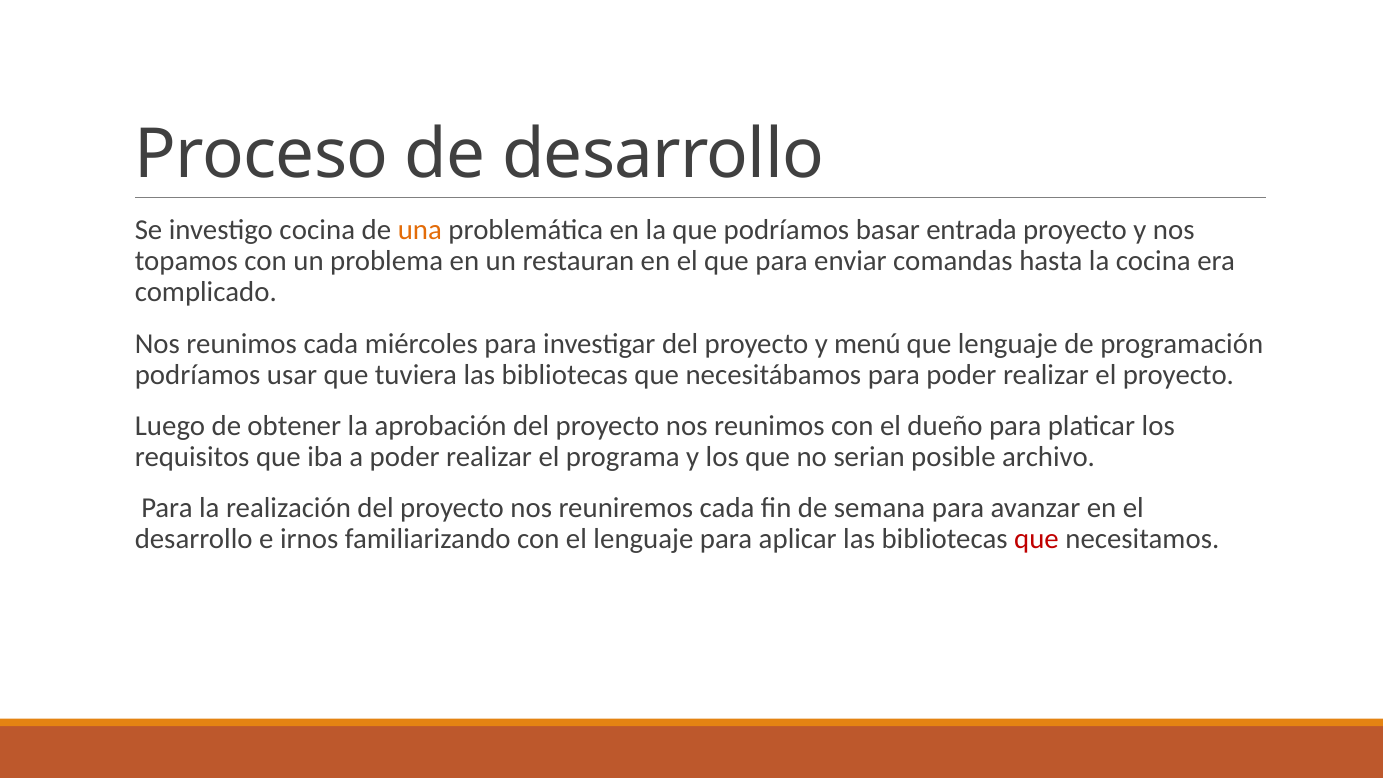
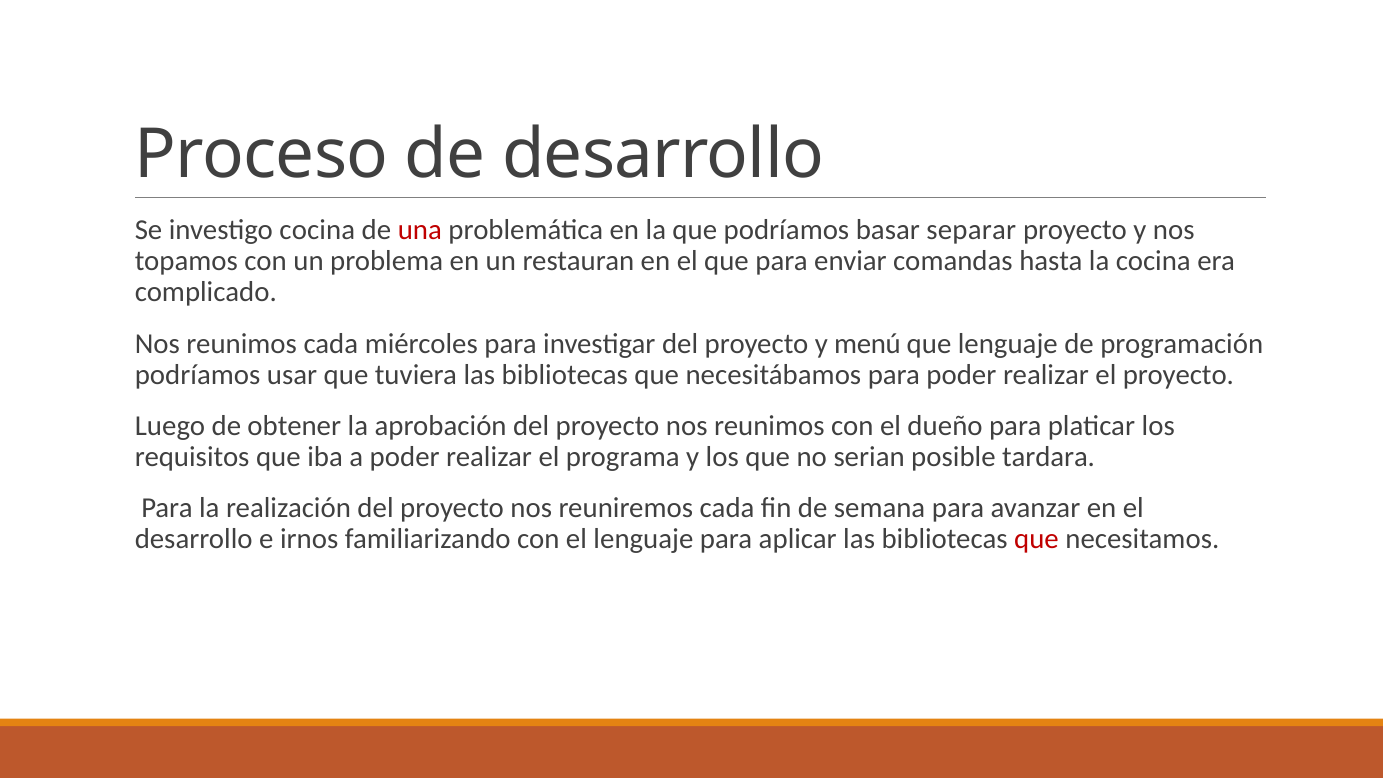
una colour: orange -> red (420, 230)
entrada: entrada -> separar (971, 230)
archivo: archivo -> tardara (1049, 457)
